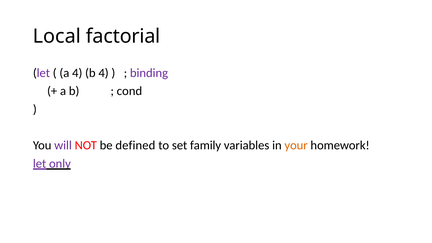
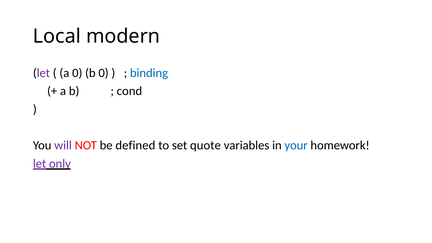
factorial: factorial -> modern (123, 36)
a 4: 4 -> 0 (77, 73)
b 4: 4 -> 0 (104, 73)
binding colour: purple -> blue (149, 73)
family: family -> quote (205, 145)
your colour: orange -> blue (296, 145)
